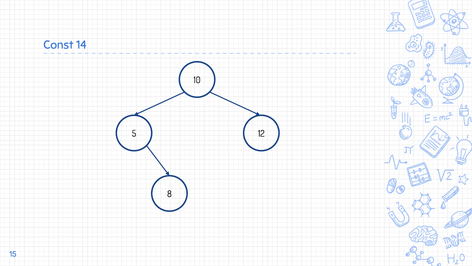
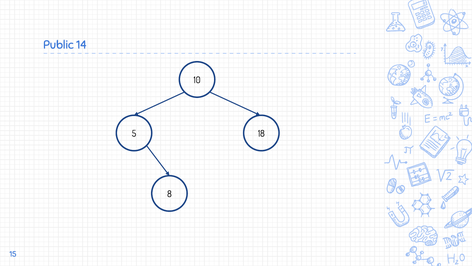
Const: Const -> Public (59, 45)
12: 12 -> 18 (261, 133)
